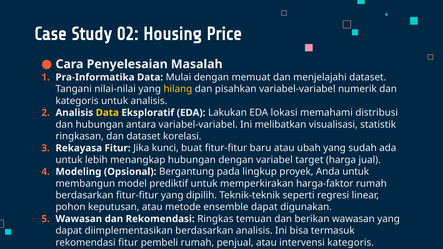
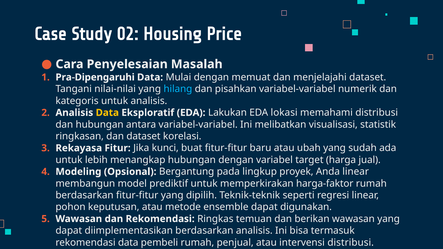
Pra-Informatika: Pra-Informatika -> Pra-Dipengaruhi (95, 77)
hilang colour: yellow -> light blue (178, 89)
Anda untuk: untuk -> linear (356, 172)
rekomendasi fitur: fitur -> data (128, 243)
intervensi kategoris: kategoris -> distribusi (351, 243)
